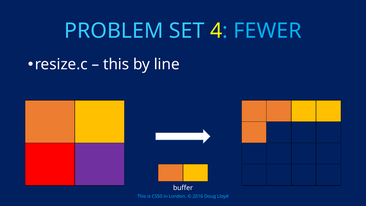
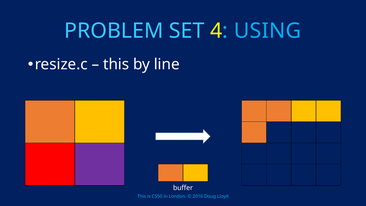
FEWER: FEWER -> USING (268, 31)
